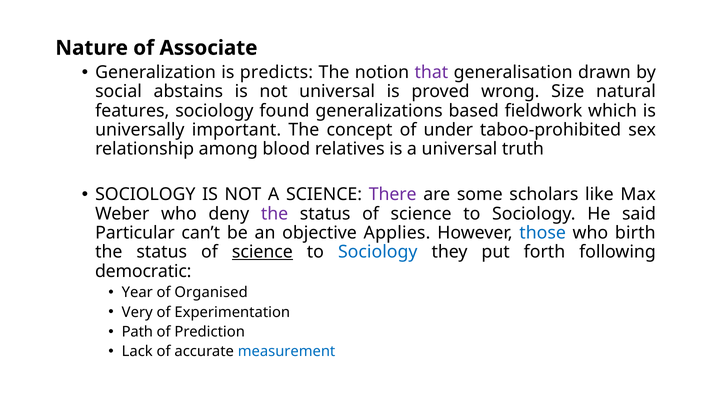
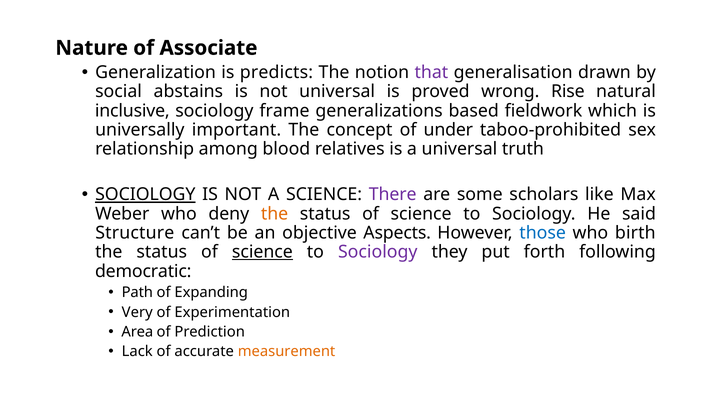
Size: Size -> Rise (568, 91)
features: features -> inclusive (132, 111)
found: found -> frame (284, 111)
SOCIOLOGY underline: none -> present (145, 195)
the colour: purple -> orange (275, 214)
Particular: Particular -> Structure (135, 233)
Applies: Applies -> Aspects (397, 233)
Sociology colour: blue -> purple (378, 252)
Year: Year -> Path (137, 292)
Organised: Organised -> Expanding (211, 292)
Path: Path -> Area (137, 332)
measurement colour: blue -> orange (287, 351)
